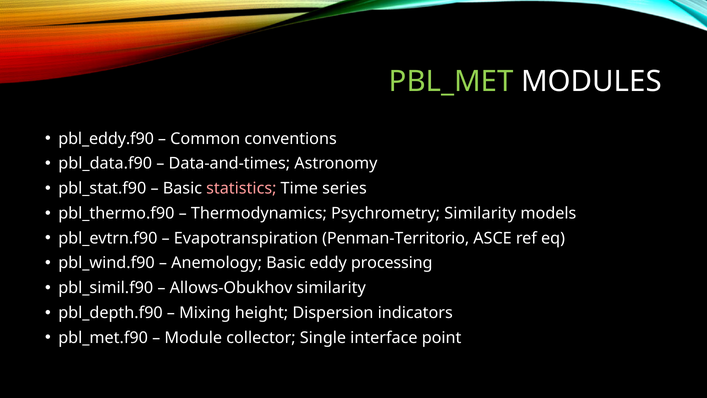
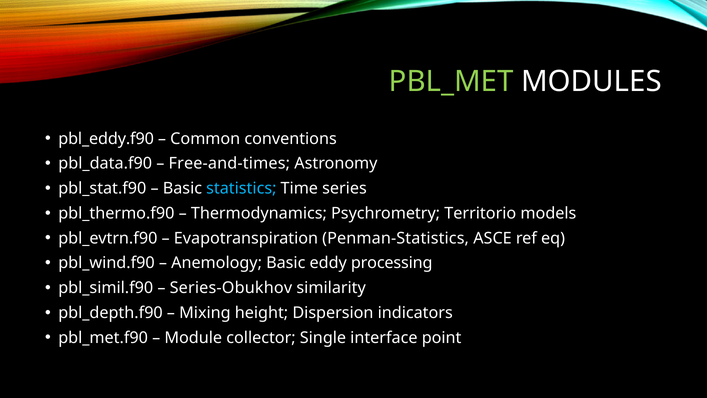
Data-and-times: Data-and-times -> Free-and-times (229, 163)
statistics colour: pink -> light blue (241, 188)
Psychrometry Similarity: Similarity -> Territorio (480, 213)
Penman-Territorio: Penman-Territorio -> Penman-Statistics (396, 238)
Allows-Obukhov: Allows-Obukhov -> Series-Obukhov (231, 288)
